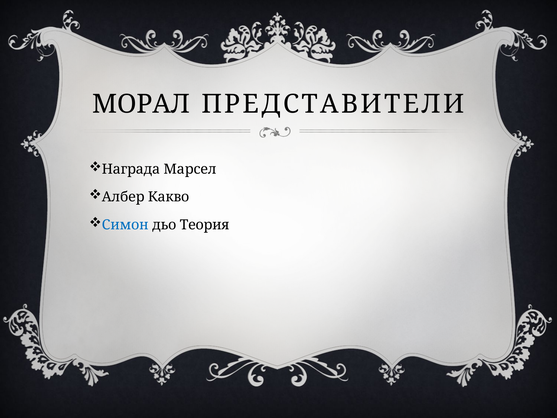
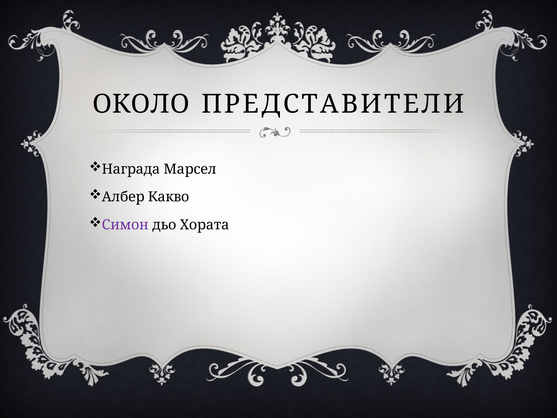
МОРАЛ: МОРАЛ -> ОКОЛО (141, 104)
Симон colour: blue -> purple (125, 225)
Теория: Теория -> Хората (205, 225)
